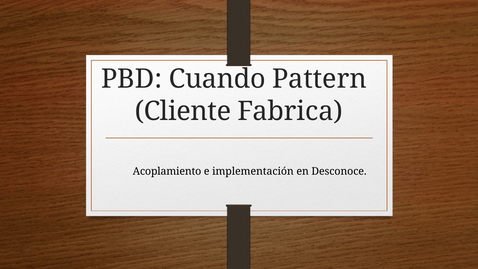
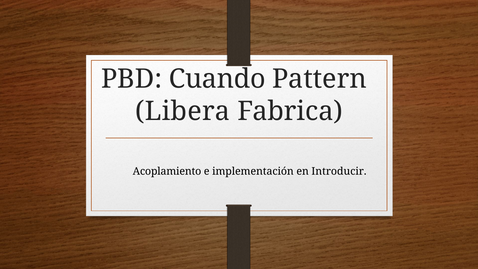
Cliente: Cliente -> Libera (183, 111)
Desconoce: Desconoce -> Introducir (339, 171)
